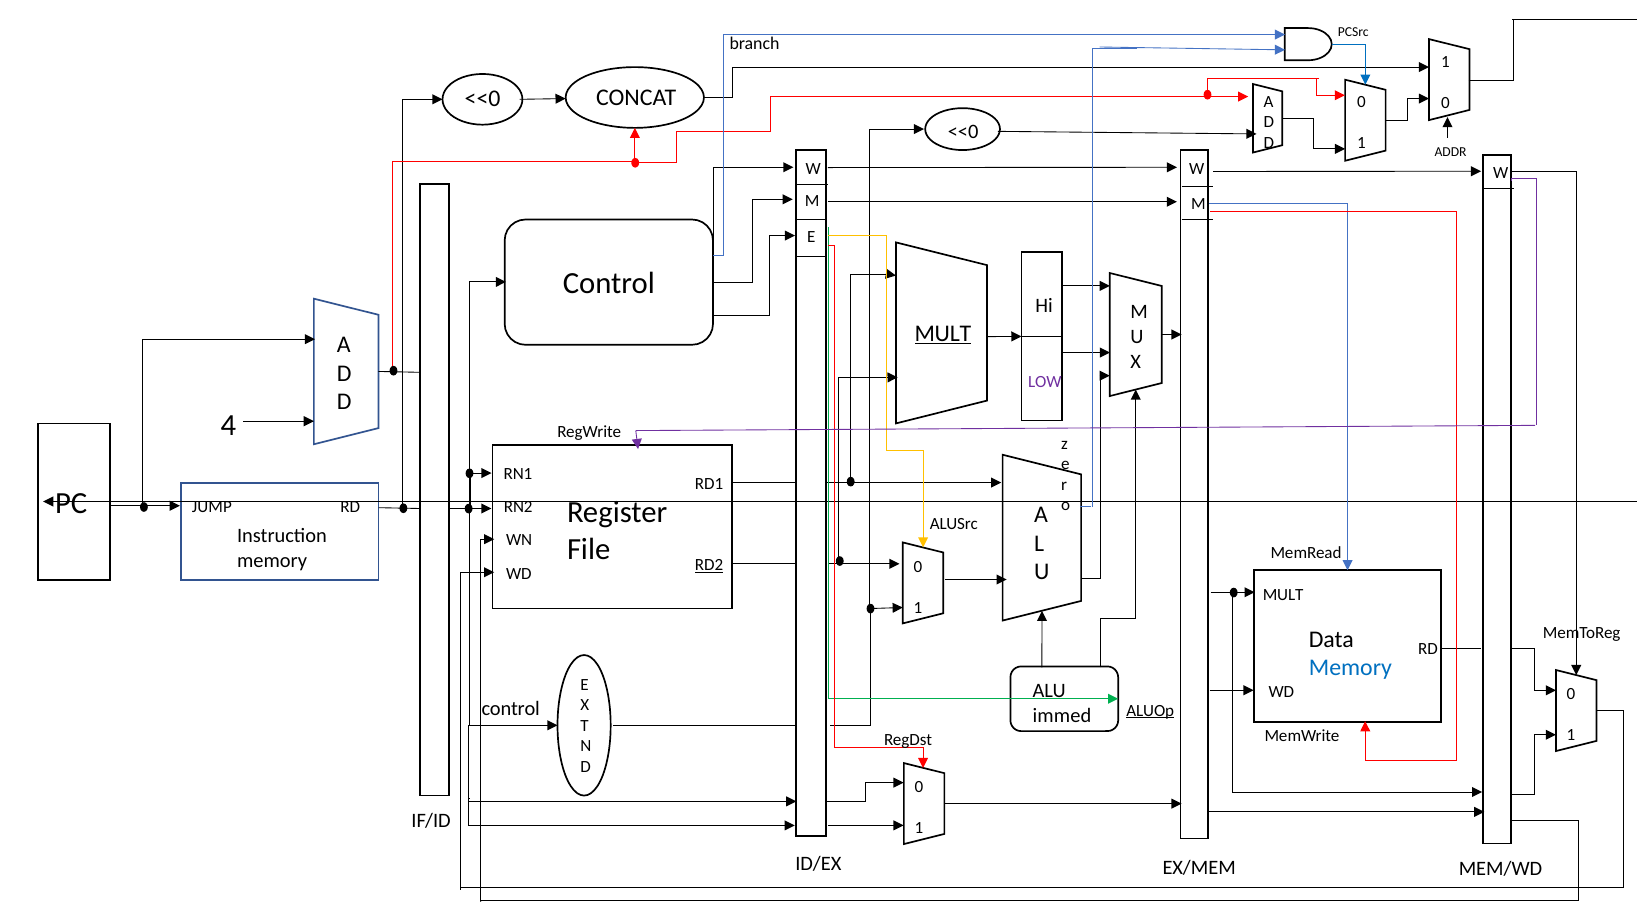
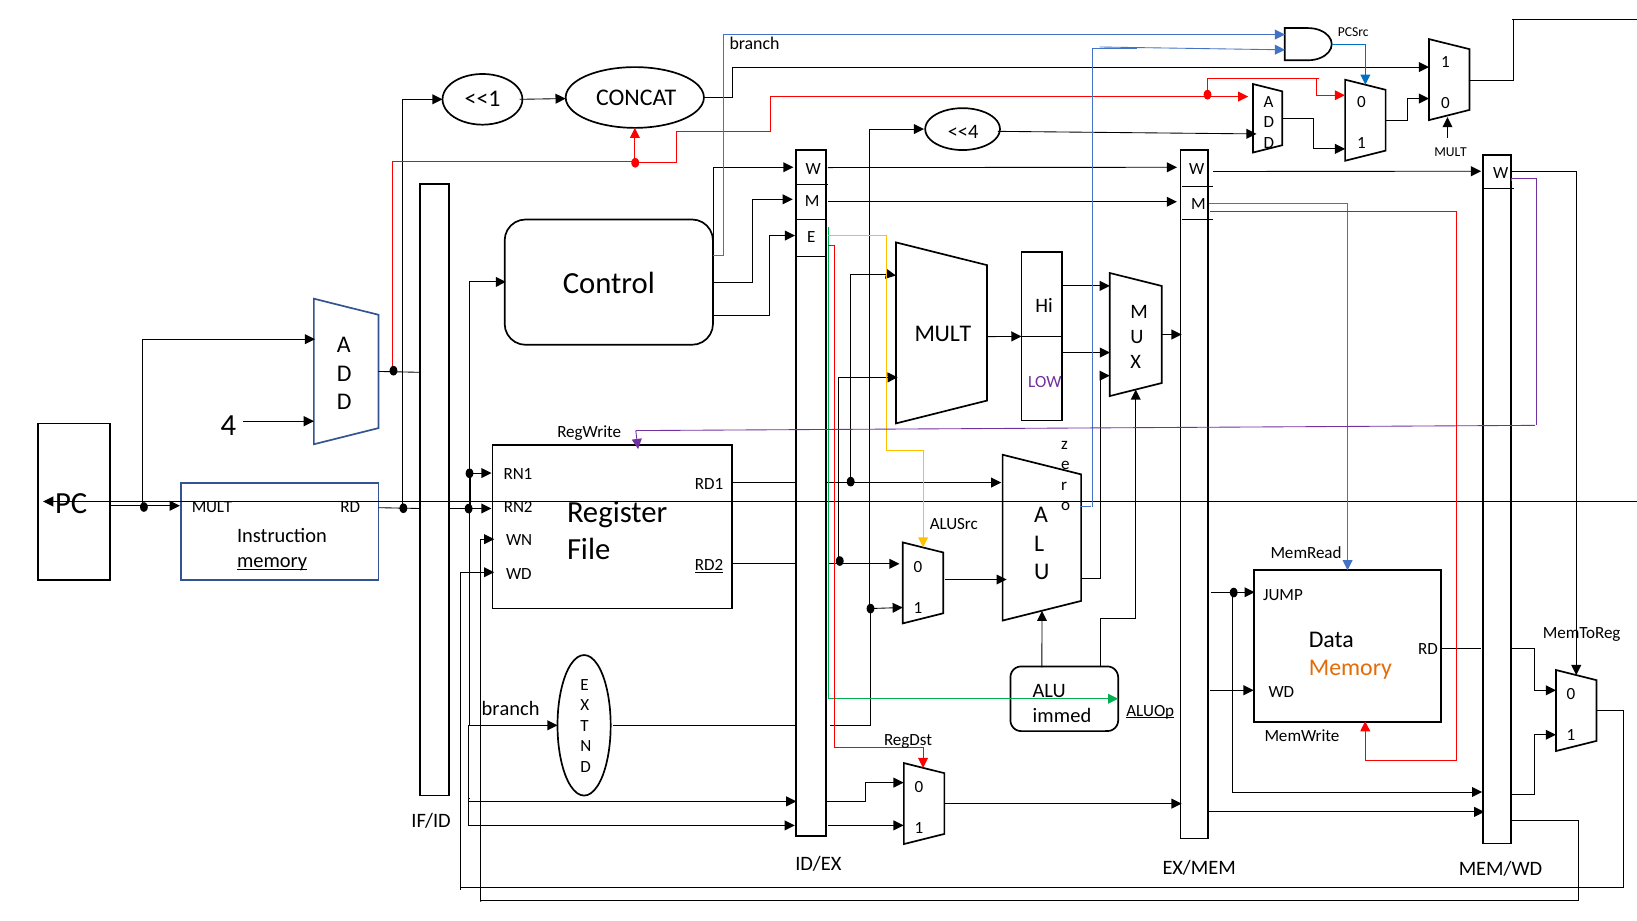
<<0: <<0 -> <<1 (483, 99)
<<0: <<0 -> <<4 (963, 131)
ADDR: ADDR -> MULT (1451, 152)
MULT underline: present -> none (943, 333)
PC JUMP: JUMP -> MULT (212, 507)
memory underline: none -> present (272, 560)
MULT: MULT -> JUMP (1283, 595)
Memory colour: blue -> orange (1350, 668)
control: control -> branch (511, 708)
